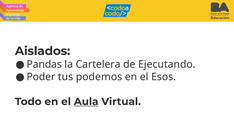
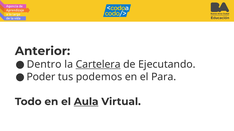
Aislados: Aislados -> Anterior (42, 51)
Pandas: Pandas -> Dentro (44, 65)
Cartelera underline: none -> present (98, 65)
Esos: Esos -> Para (164, 77)
